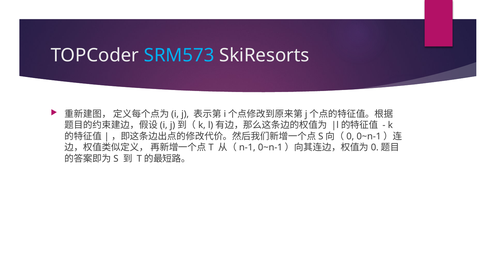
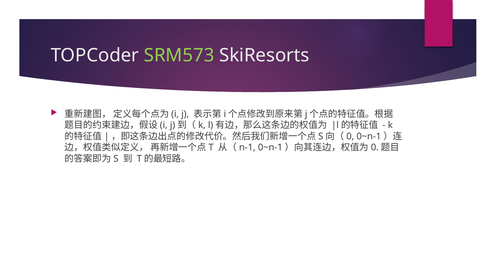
SRM573 colour: light blue -> light green (179, 55)
